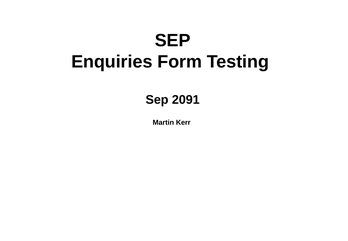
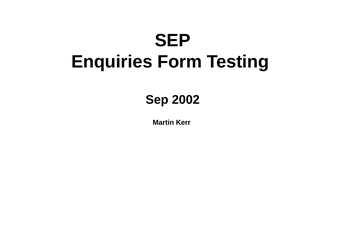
2091: 2091 -> 2002 (186, 100)
